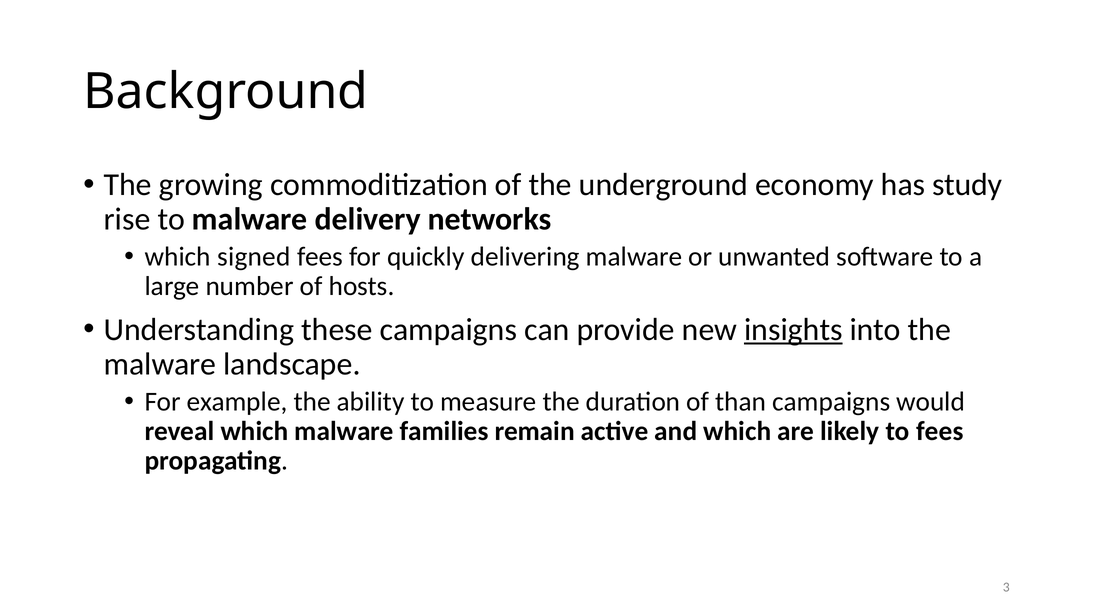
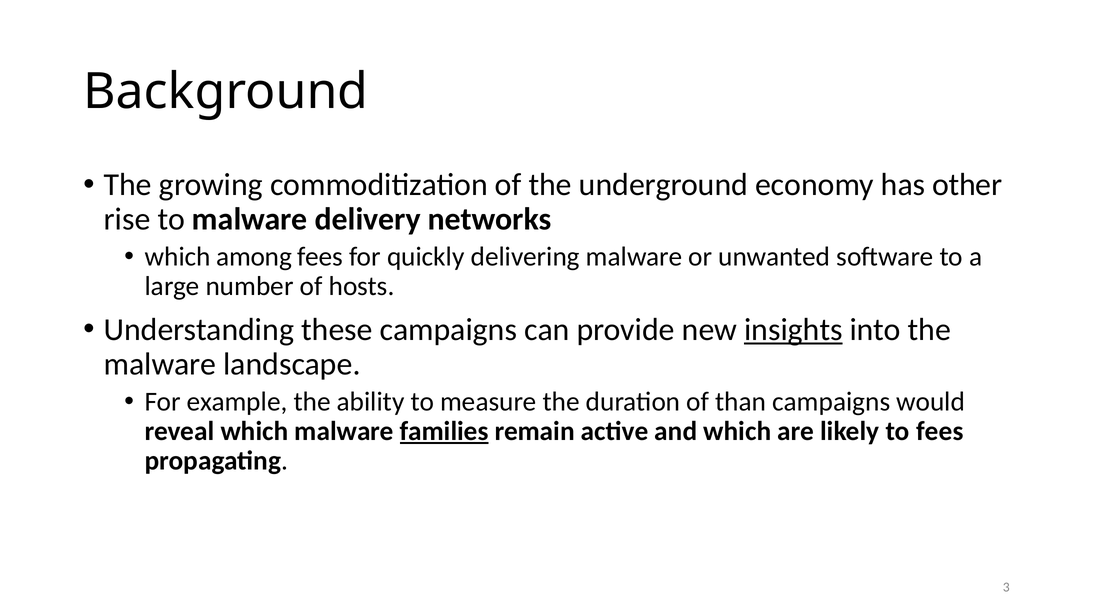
study: study -> other (967, 185)
signed: signed -> among (254, 257)
families underline: none -> present (444, 431)
